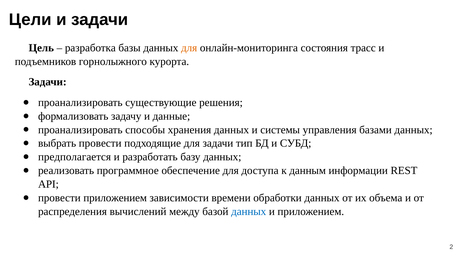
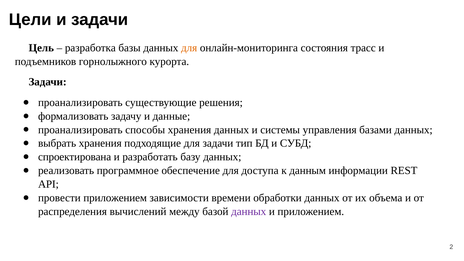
выбрать провести: провести -> хранения (100, 143)
предполагается: предполагается -> спроектирована (75, 157)
данных colour: blue -> purple (249, 211)
